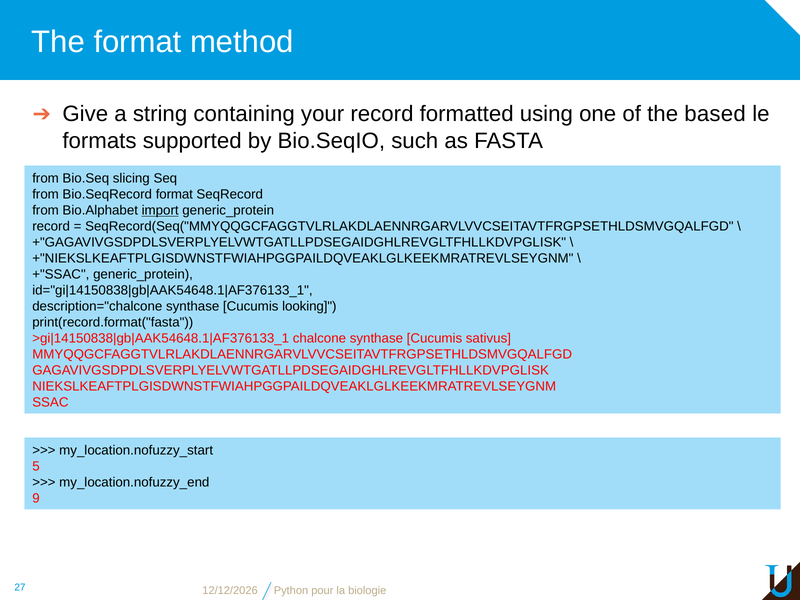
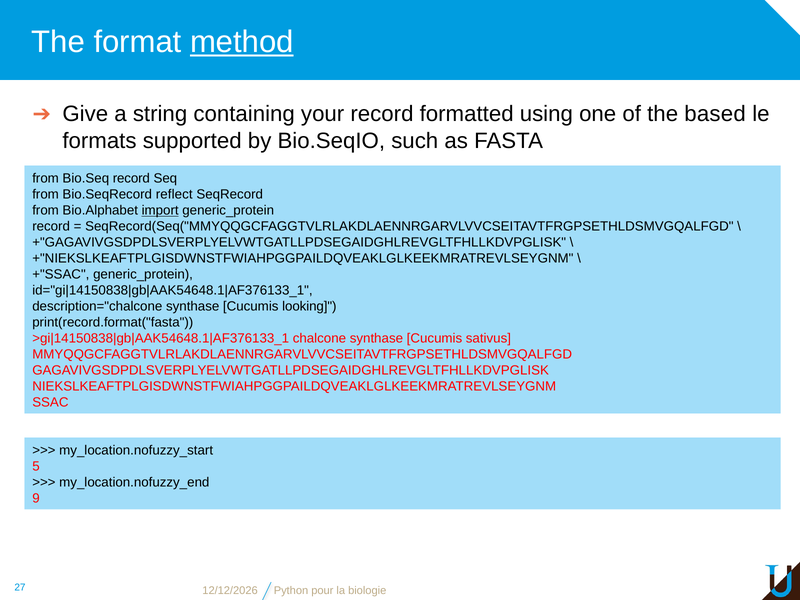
method underline: none -> present (242, 42)
Bio.Seq slicing: slicing -> record (131, 178)
Bio.SeqRecord format: format -> reflect (174, 194)
